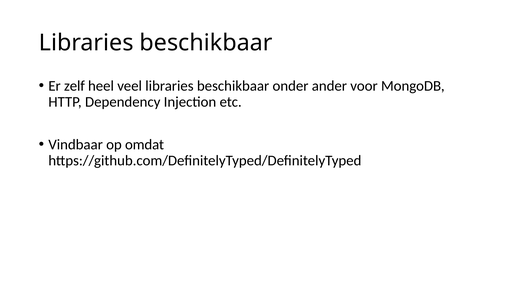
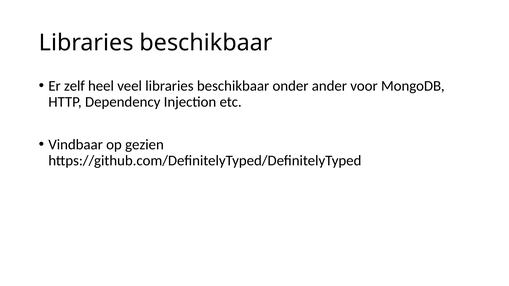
omdat: omdat -> gezien (144, 145)
